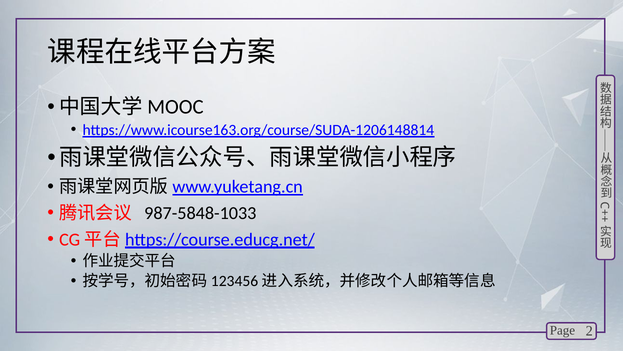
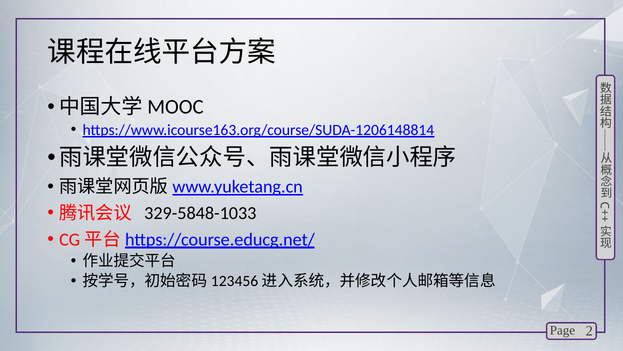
987-5848-1033: 987-5848-1033 -> 329-5848-1033 (200, 213)
